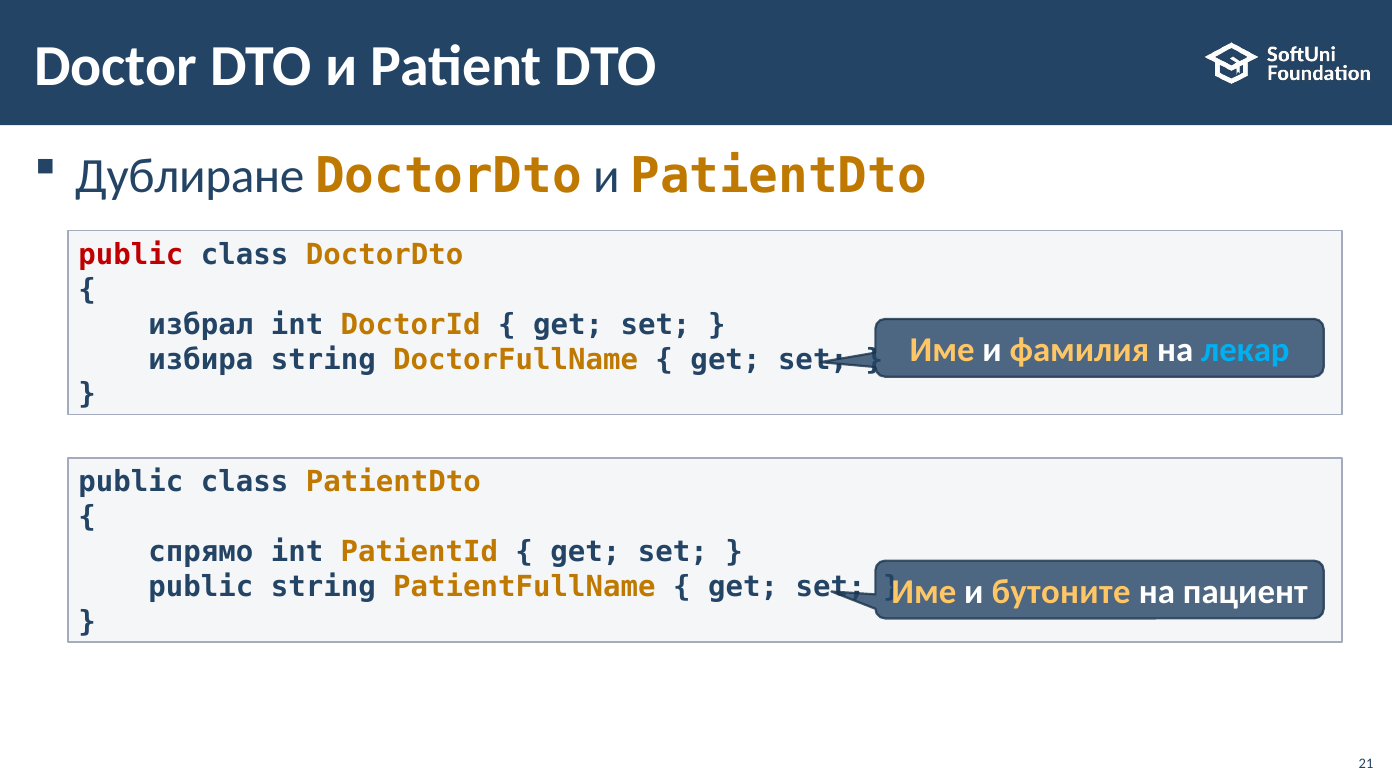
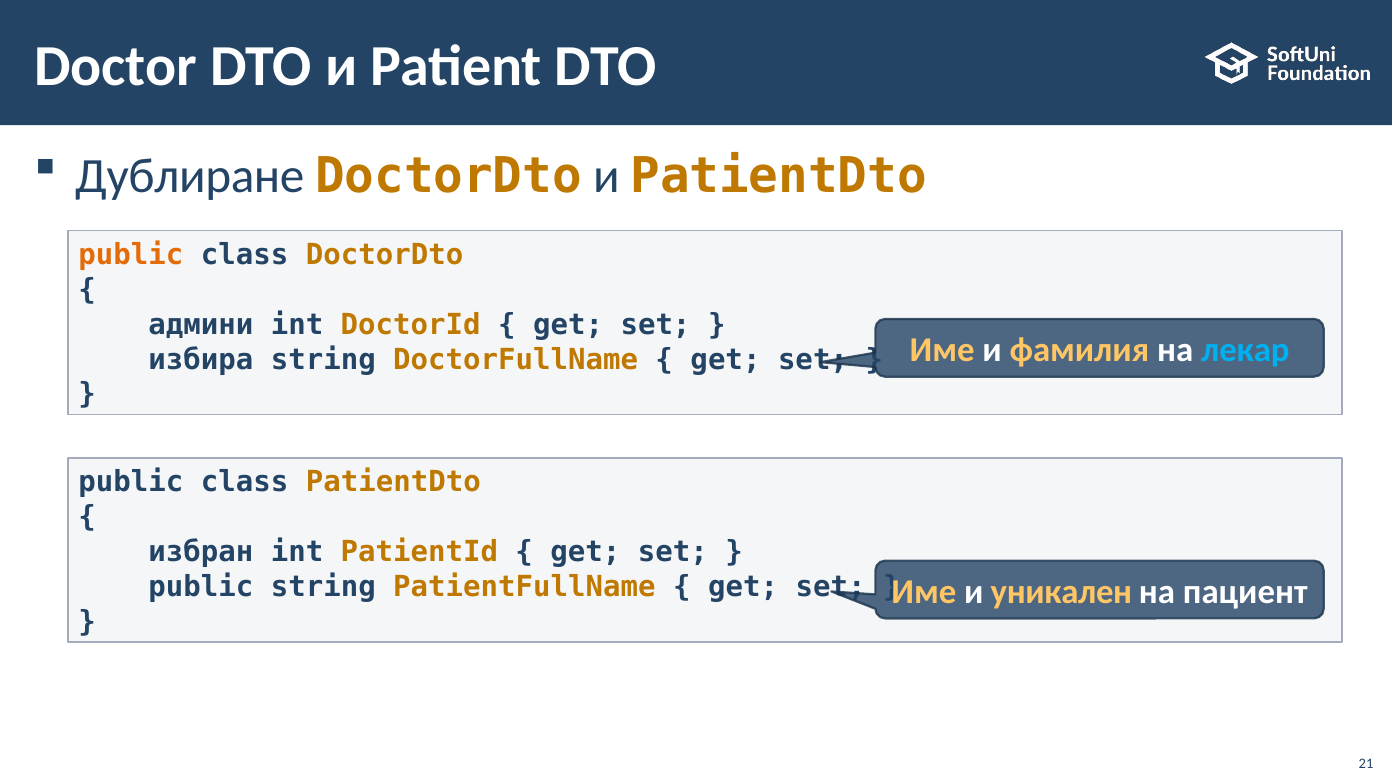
public colour: red -> orange (131, 255)
избрал: избрал -> админи (201, 325)
спрямо: спрямо -> избран (201, 552)
бутоните: бутоните -> уникален (1061, 592)
